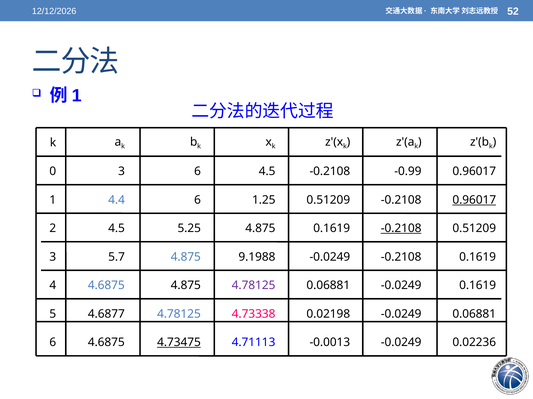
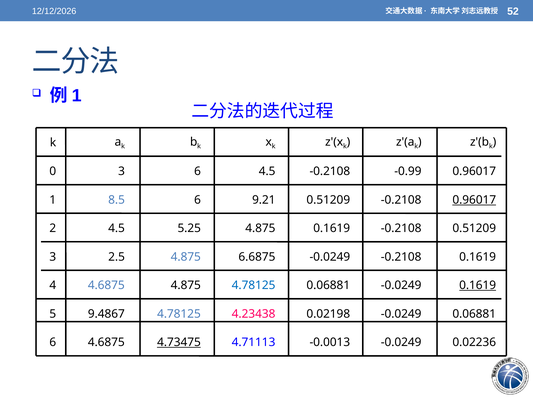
4.4: 4.4 -> 8.5 (117, 200)
1.25: 1.25 -> 9.21 (264, 200)
-0.2108 underline: present -> none (401, 229)
5.7: 5.7 -> 2.5 (117, 257)
9.1988: 9.1988 -> 6.6875 (257, 257)
4.78125 colour: purple -> blue (254, 286)
0.1619 underline: none -> present (478, 286)
4.6877: 4.6877 -> 9.4867 (106, 314)
4.73338: 4.73338 -> 4.23438 (254, 314)
